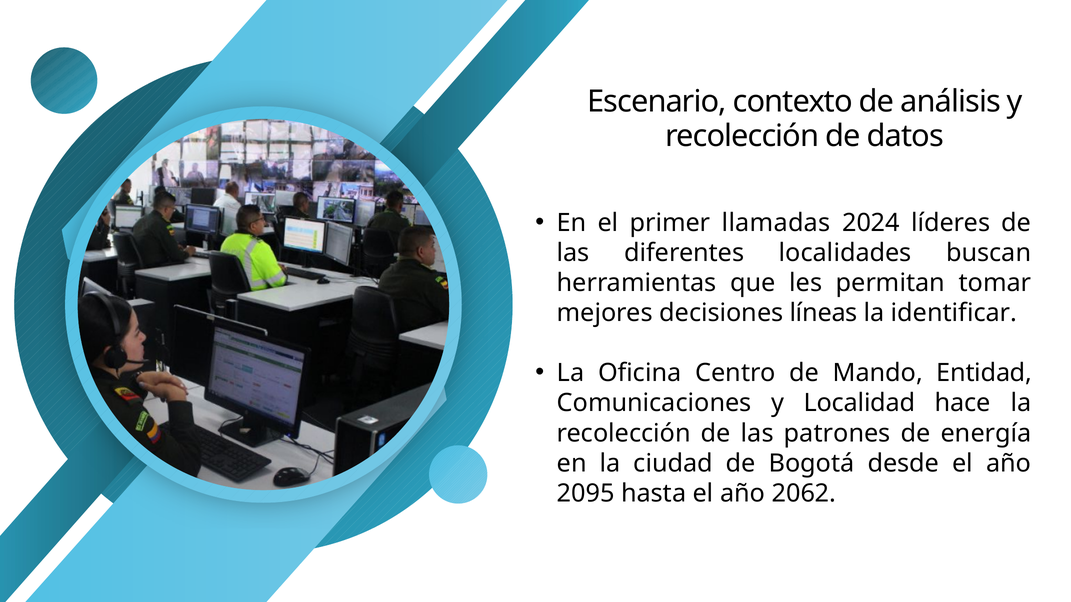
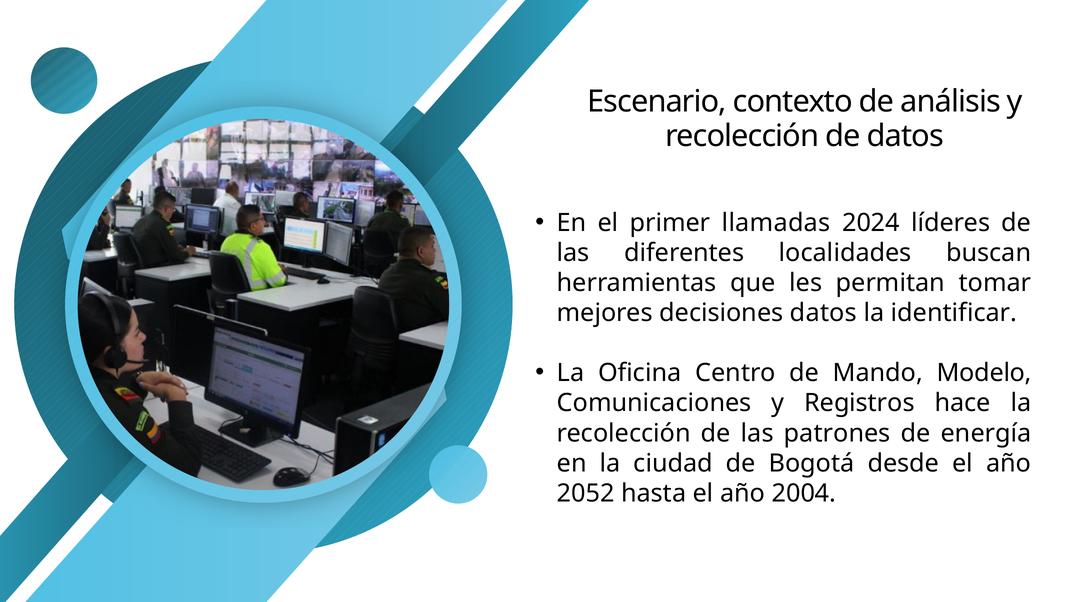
decisiones líneas: líneas -> datos (823, 313)
Entidad: Entidad -> Modelo (984, 373)
Localidad: Localidad -> Registros (859, 403)
2095: 2095 -> 2052 (586, 494)
2062: 2062 -> 2004 (804, 494)
